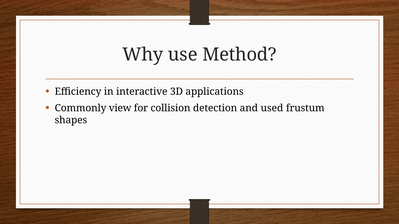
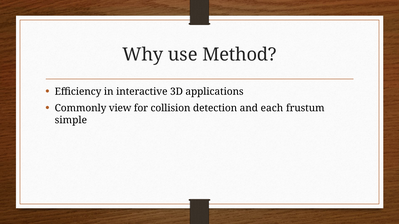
used: used -> each (272, 108)
shapes: shapes -> simple (71, 120)
